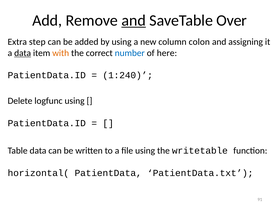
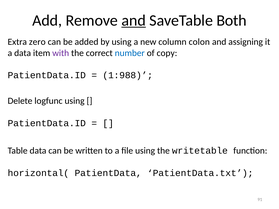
Over: Over -> Both (232, 20)
step: step -> zero (37, 42)
data underline: present -> none (23, 53)
with colour: orange -> purple (61, 53)
here: here -> copy (167, 53)
1:240: 1:240 -> 1:988 (128, 75)
